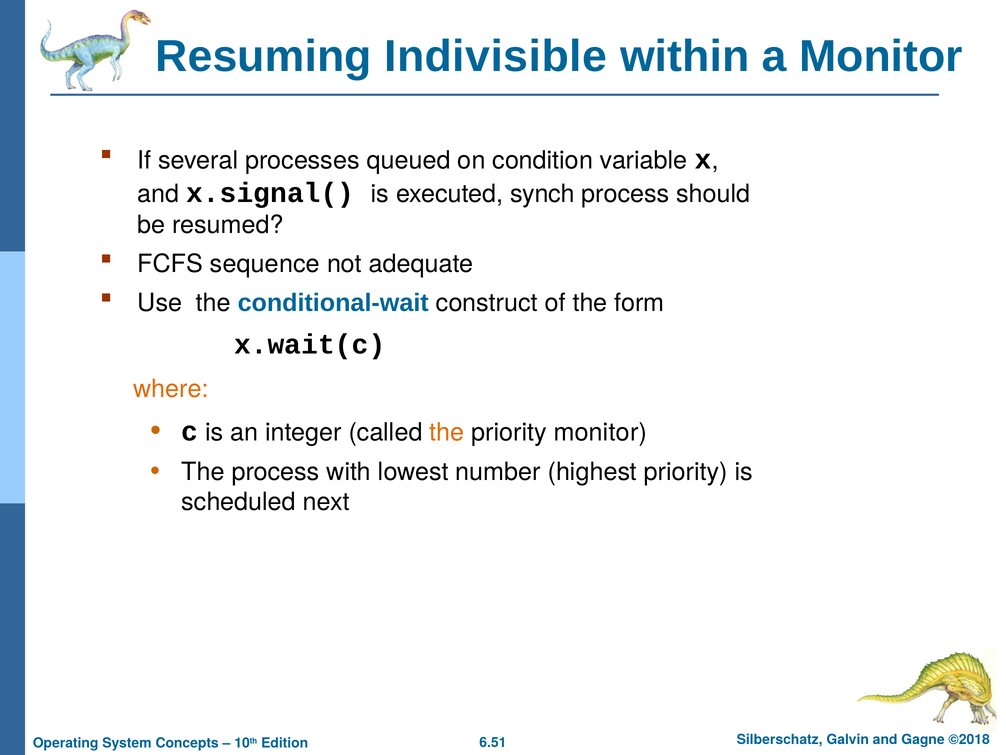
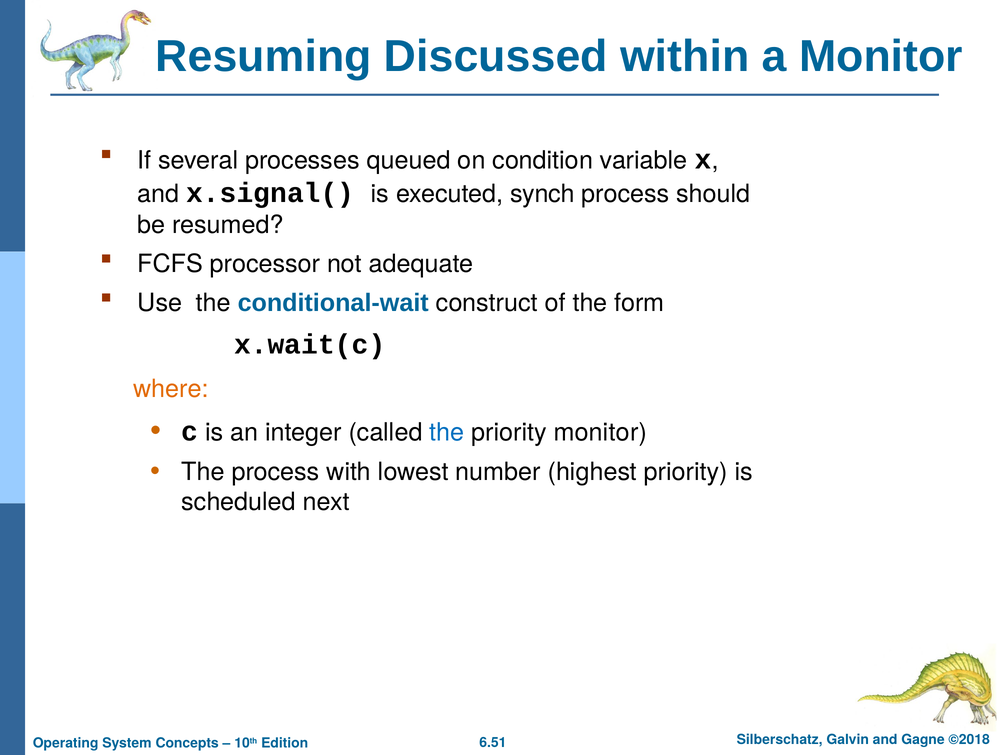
Indivisible: Indivisible -> Discussed (496, 56)
sequence: sequence -> processor (265, 264)
the colour: orange -> blue (447, 432)
